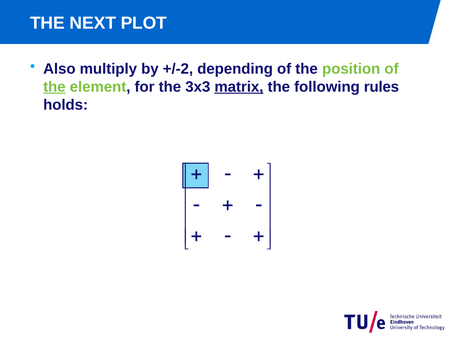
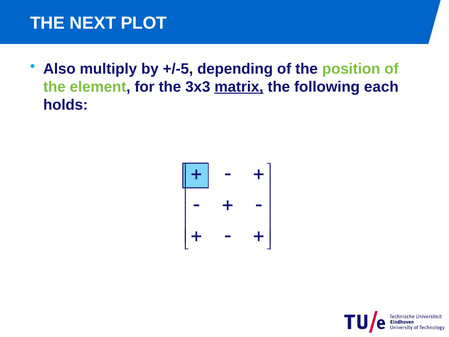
+/-2: +/-2 -> +/-5 (178, 69)
the underline: present -> none (54, 87)
rules: rules -> each (381, 87)
